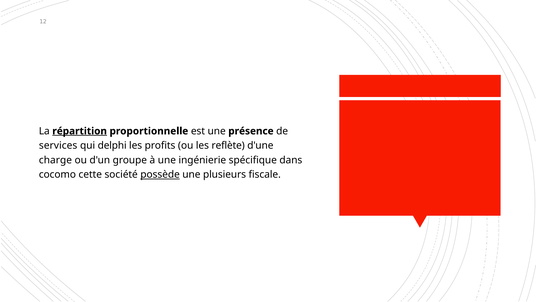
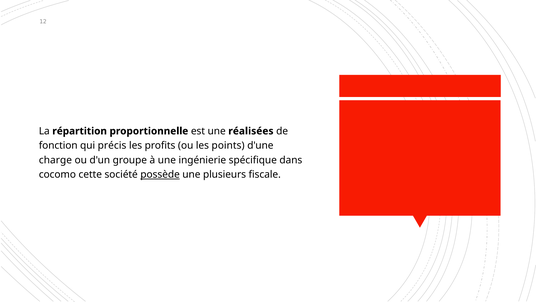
répartition underline: present -> none (80, 131)
présence: présence -> réalisées (251, 131)
services: services -> fonction (58, 145)
delphi: delphi -> précis (112, 145)
reflète: reflète -> points (228, 145)
